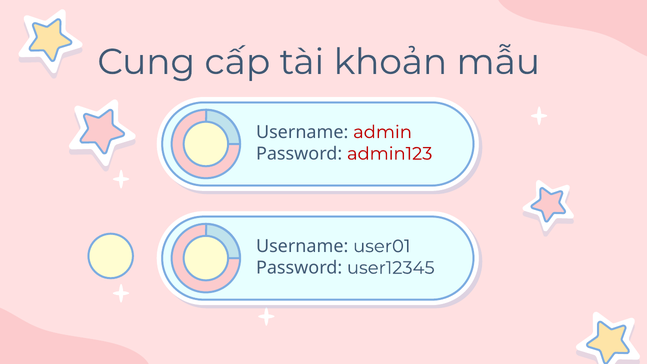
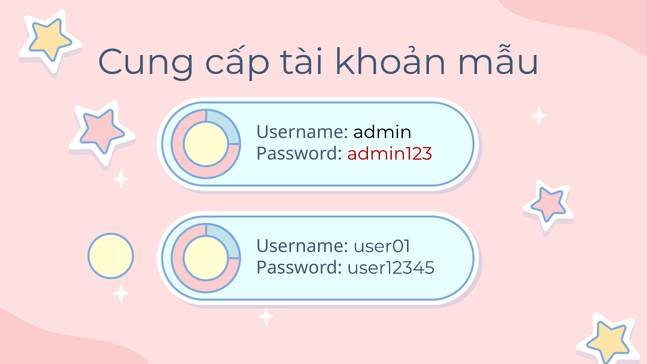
admin colour: red -> black (383, 132)
